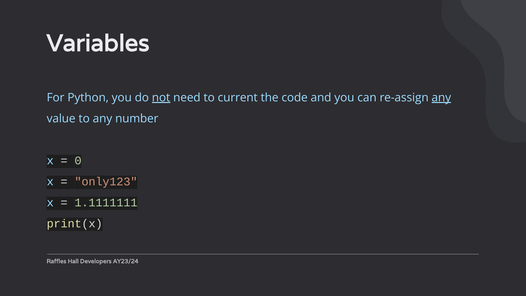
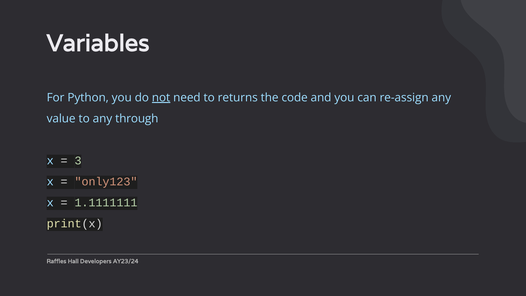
current: current -> returns (238, 97)
any underline: present -> none (441, 97)
number: number -> through (137, 118)
0: 0 -> 3 (78, 161)
